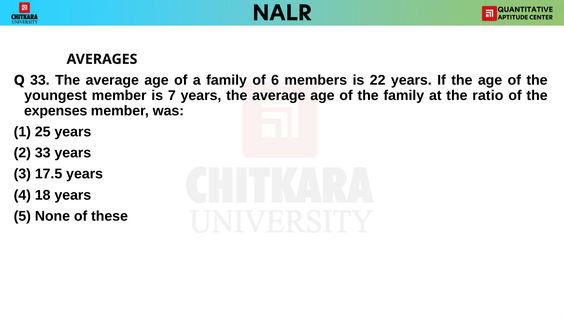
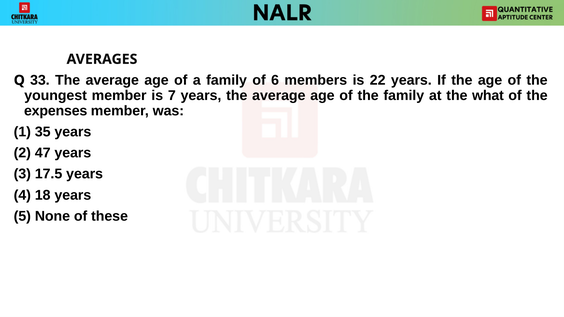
ratio: ratio -> what (488, 96)
25: 25 -> 35 (43, 132)
2 33: 33 -> 47 (43, 153)
